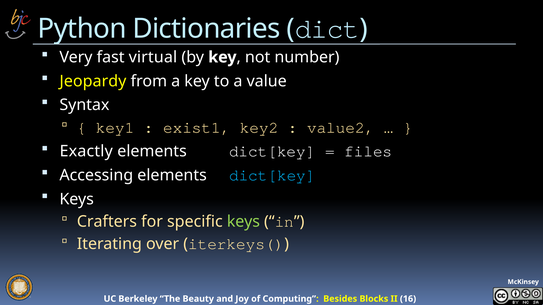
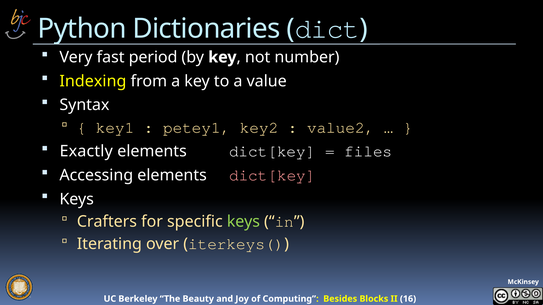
virtual: virtual -> period (153, 57)
Jeopardy: Jeopardy -> Indexing (93, 81)
exist1: exist1 -> petey1 (197, 128)
dict[key colour: light blue -> pink (272, 175)
